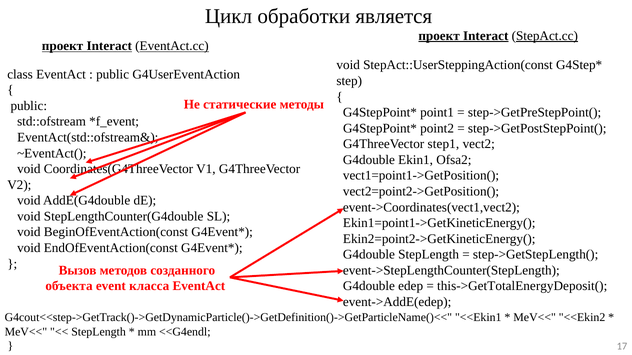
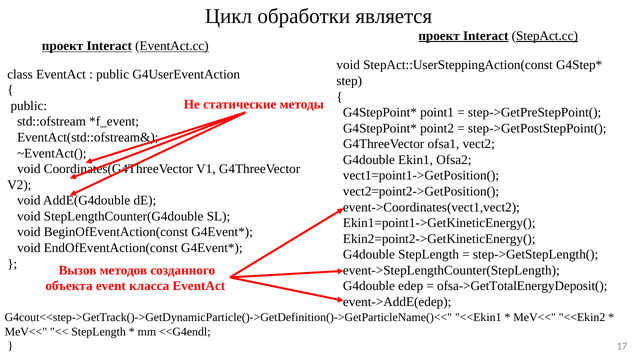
step1: step1 -> ofsa1 (443, 144)
this->GetTotalEnergyDeposit(: this->GetTotalEnergyDeposit( -> ofsa->GetTotalEnergyDeposit( (522, 287)
